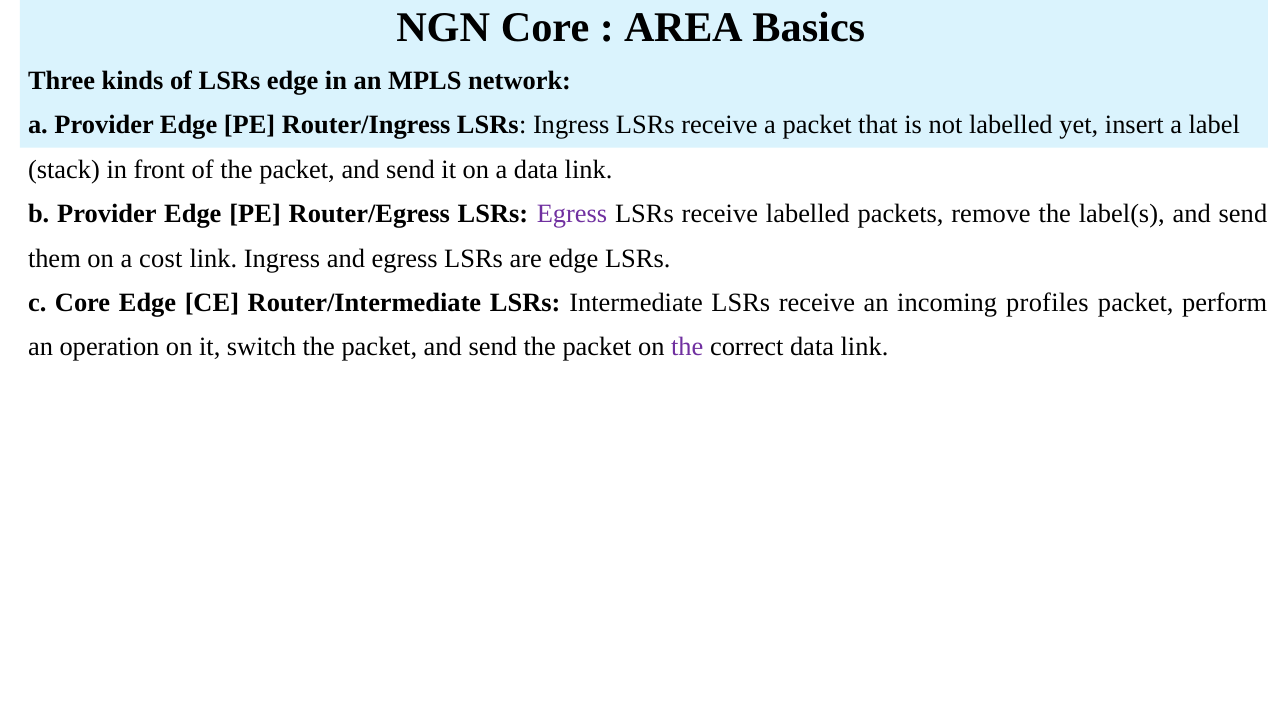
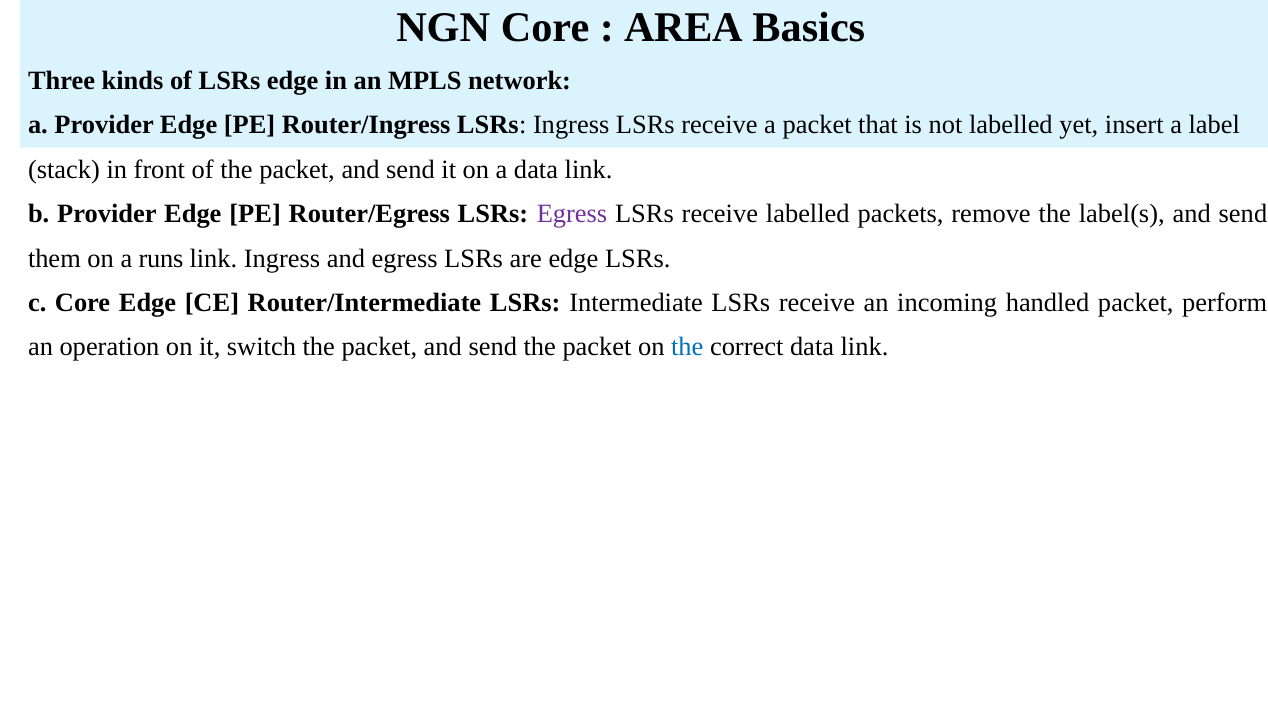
cost: cost -> runs (161, 258)
profiles: profiles -> handled (1048, 303)
the colour: purple -> blue (687, 347)
